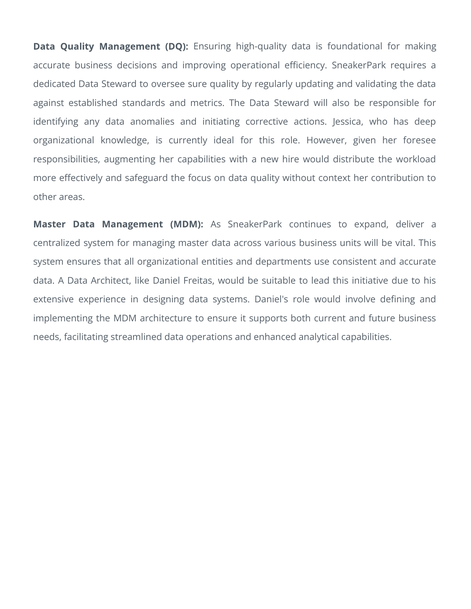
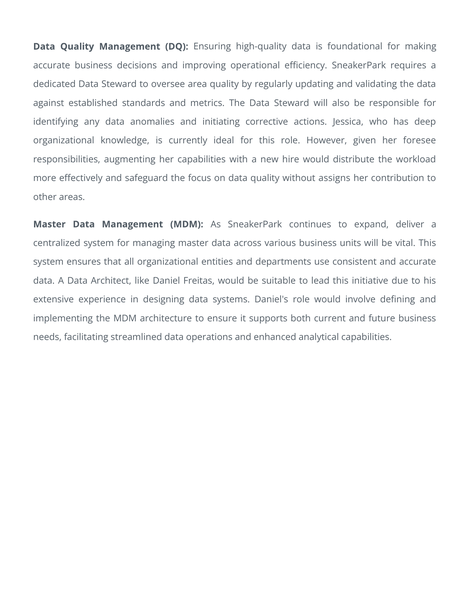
sure: sure -> area (197, 84)
context: context -> assigns (334, 178)
